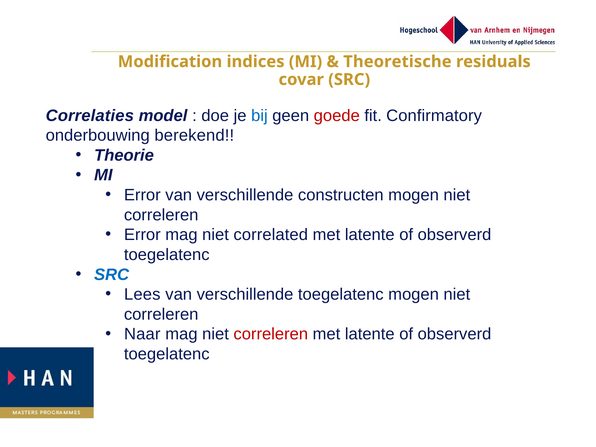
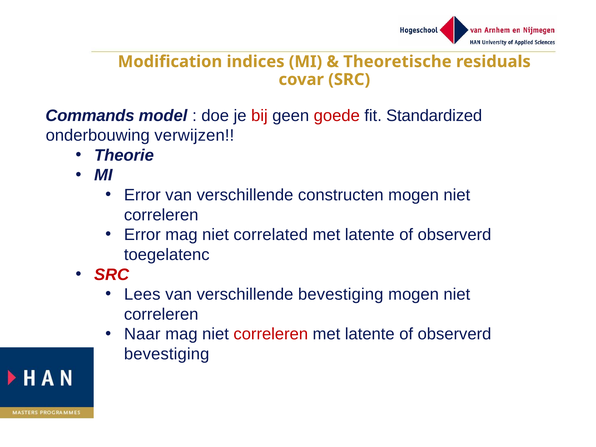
Correlaties: Correlaties -> Commands (90, 116)
bij colour: blue -> red (259, 116)
Confirmatory: Confirmatory -> Standardized (434, 116)
berekend: berekend -> verwijzen (194, 135)
SRC colour: blue -> red (112, 275)
verschillende toegelatenc: toegelatenc -> bevestiging (341, 294)
toegelatenc: toegelatenc -> bevestiging (167, 354)
